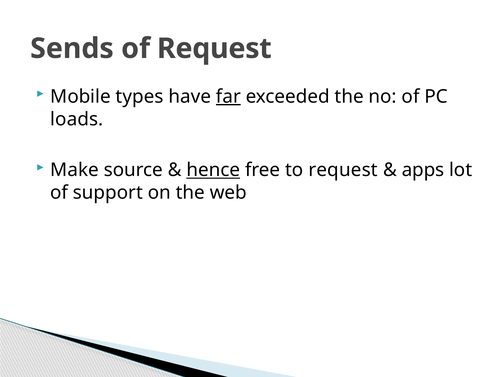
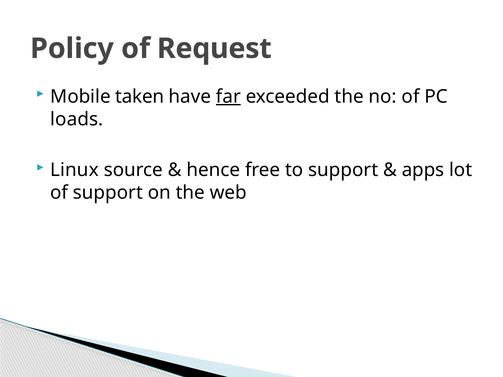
Sends: Sends -> Policy (72, 49)
types: types -> taken (140, 97)
Make: Make -> Linux (74, 170)
hence underline: present -> none (213, 170)
to request: request -> support (343, 170)
